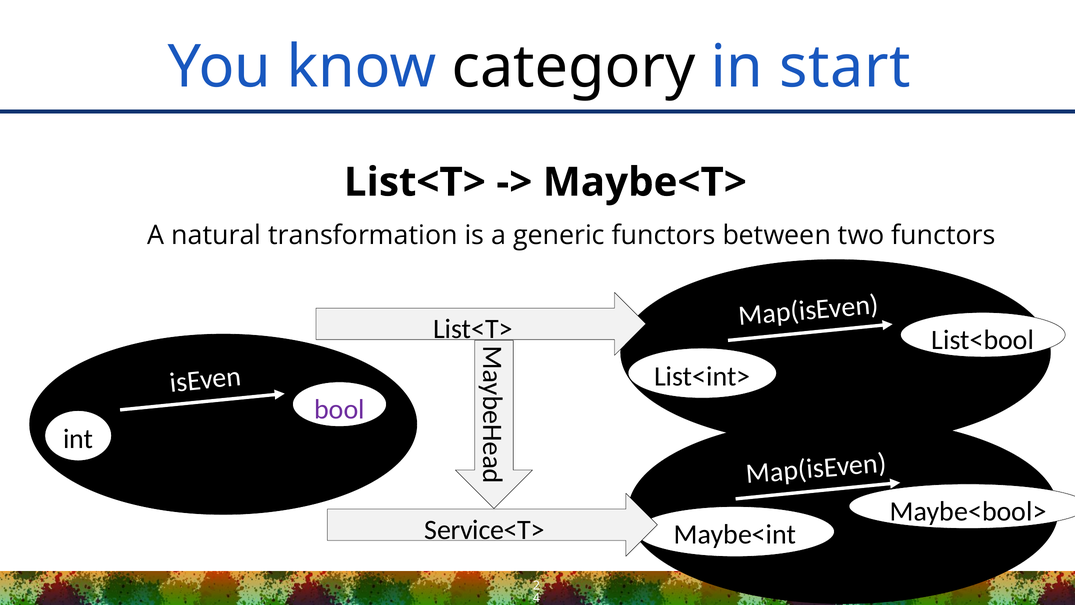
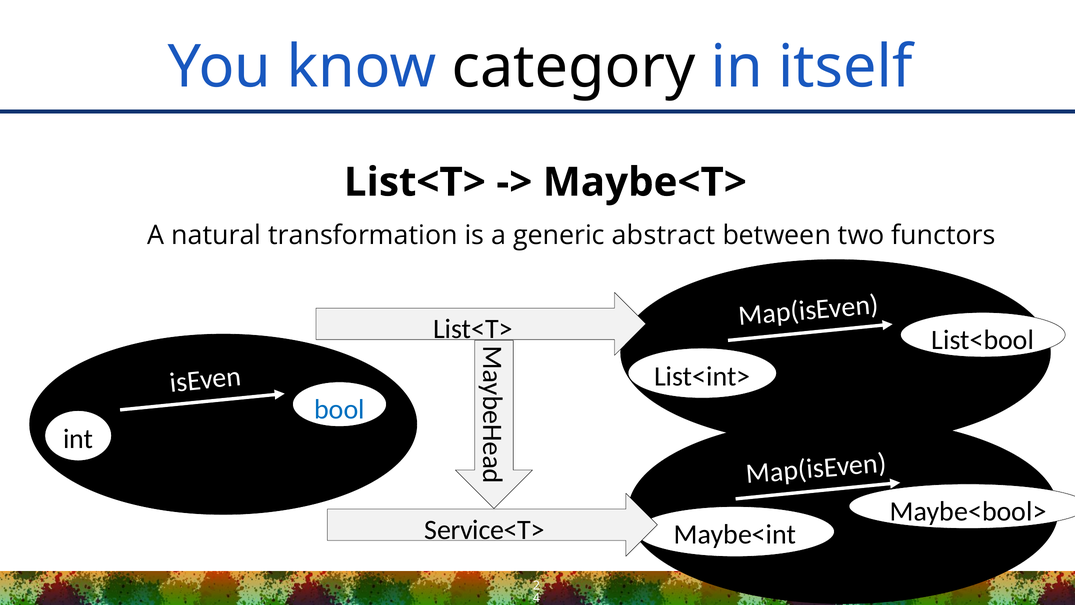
start: start -> itself (845, 67)
generic functors: functors -> abstract (664, 235)
bool colour: purple -> blue (339, 409)
